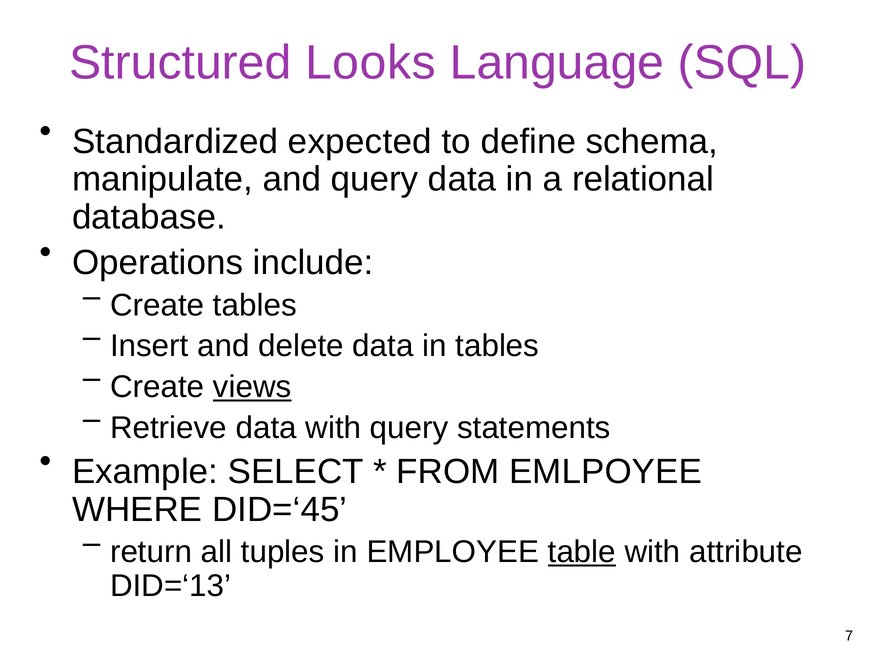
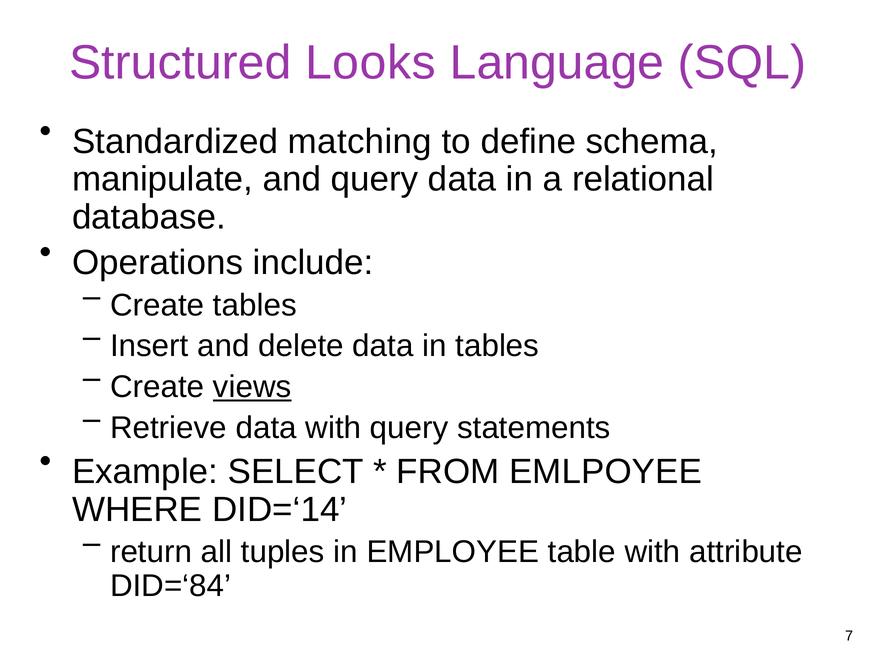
expected: expected -> matching (360, 142)
DID=‘45: DID=‘45 -> DID=‘14 (280, 509)
table underline: present -> none (582, 552)
DID=‘13: DID=‘13 -> DID=‘84 (171, 586)
